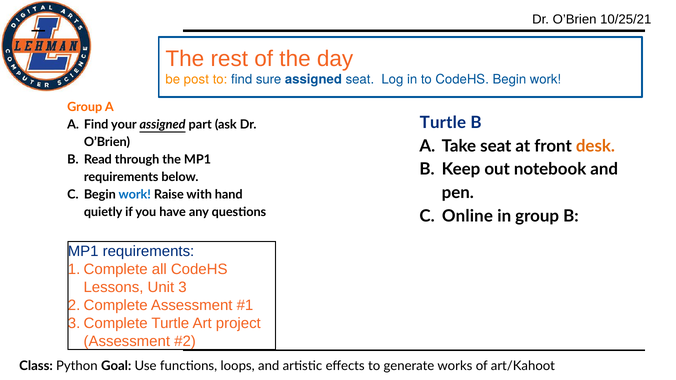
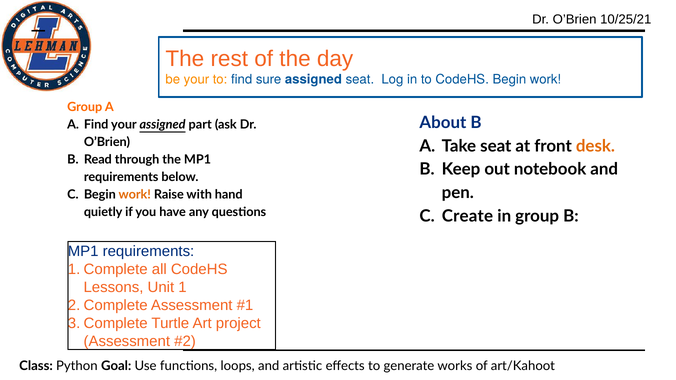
be post: post -> your (196, 80)
Turtle: Turtle -> About (443, 123)
work colour: blue -> orange (135, 195)
Online: Online -> Create (467, 216)
3: 3 -> 1 (182, 288)
